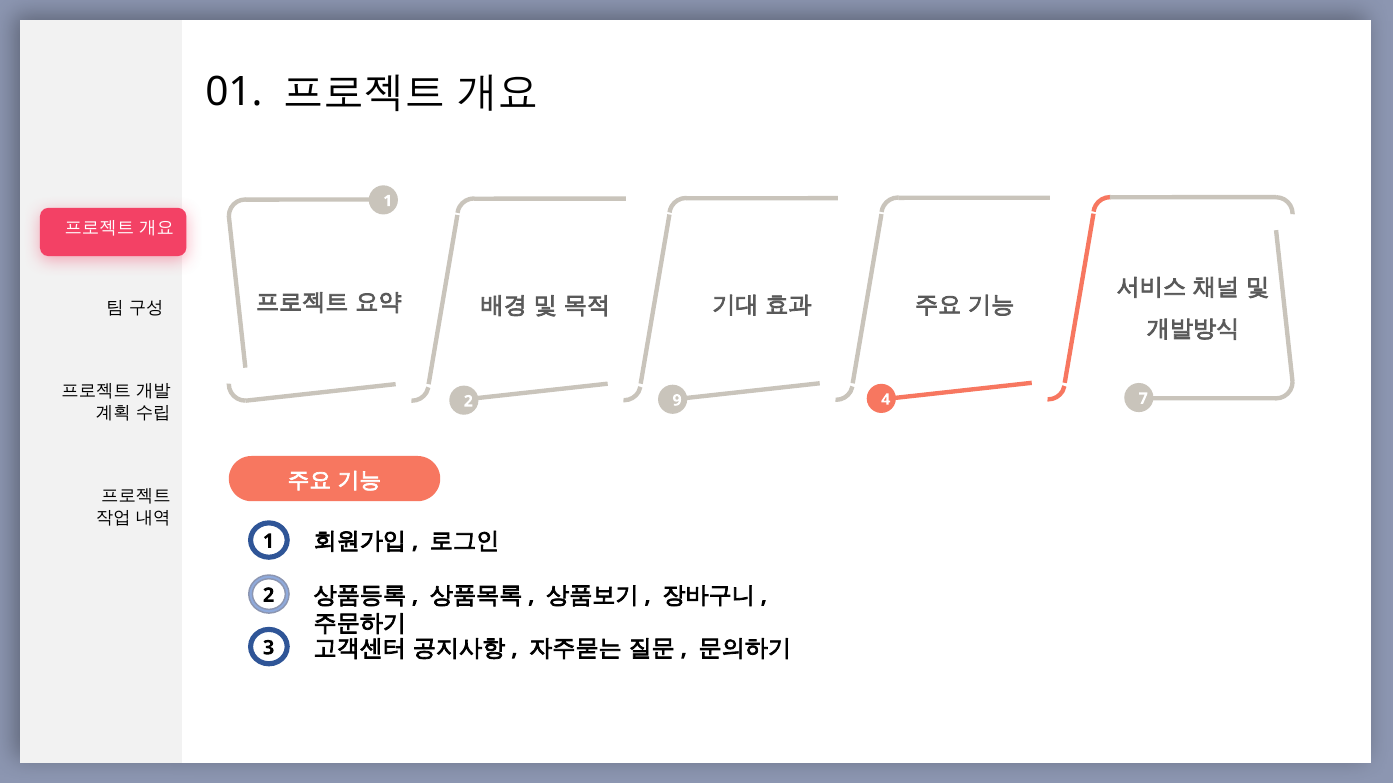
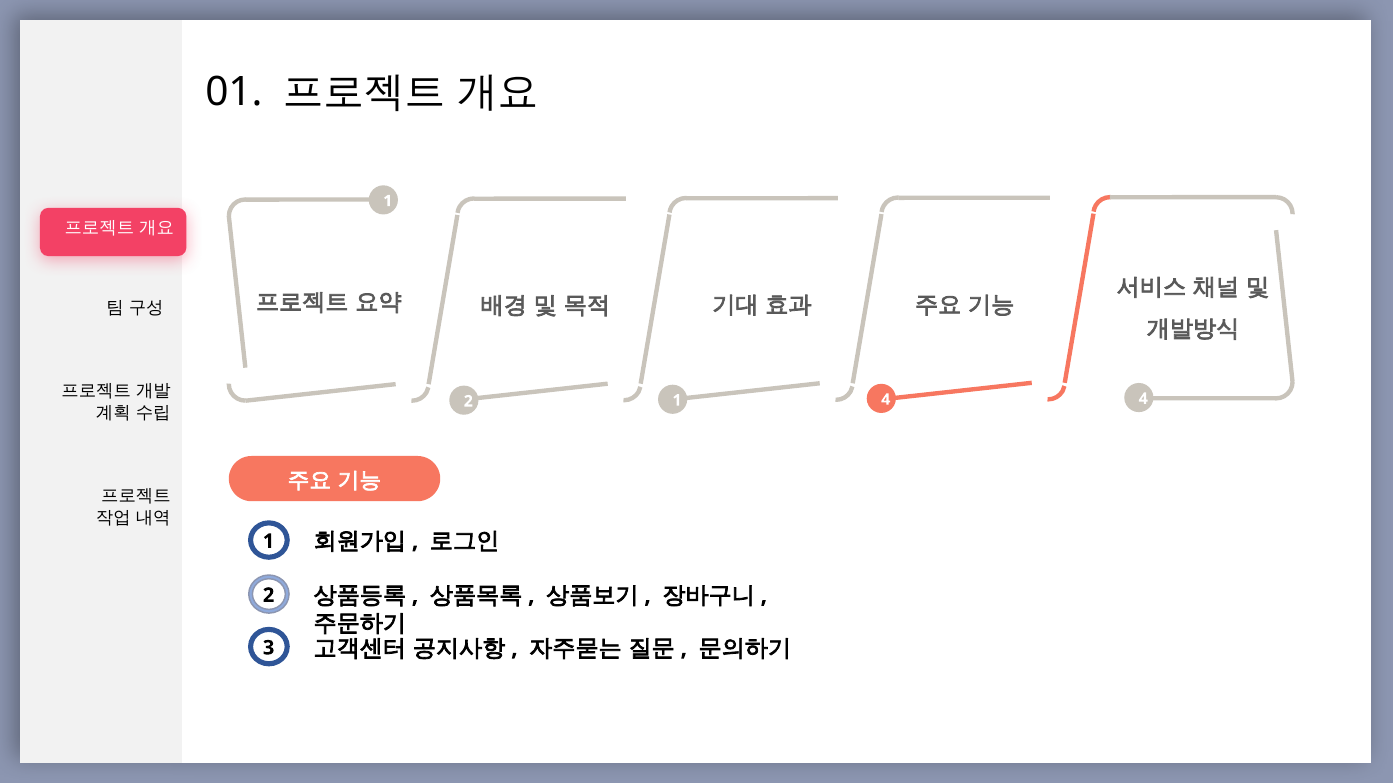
2 9: 9 -> 1 (677, 401)
4 7: 7 -> 4 (1143, 399)
